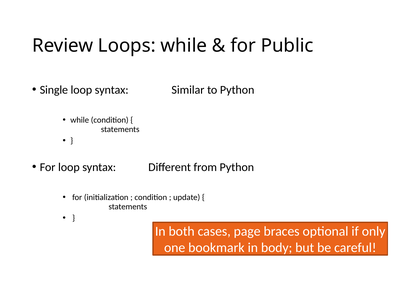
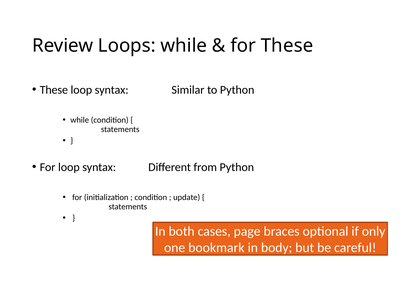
for Public: Public -> These (287, 46)
Single: Single -> These (54, 90)
